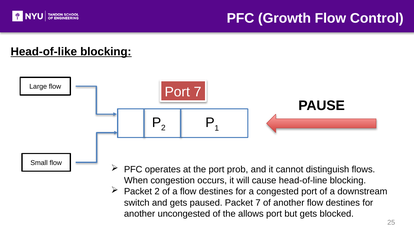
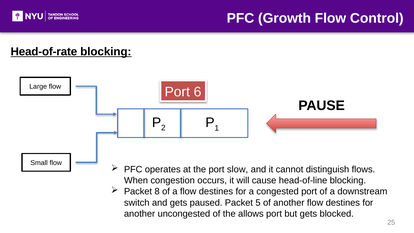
Head-of-like: Head-of-like -> Head-of-rate (44, 52)
Port 7: 7 -> 6 (198, 92)
prob: prob -> slow (238, 169)
Packet 2: 2 -> 8 (157, 191)
Packet 7: 7 -> 5 (258, 203)
